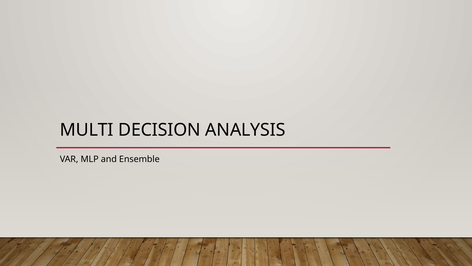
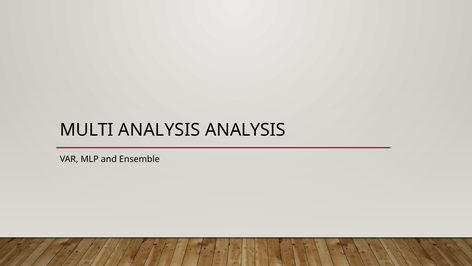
MULTI DECISION: DECISION -> ANALYSIS (159, 130)
